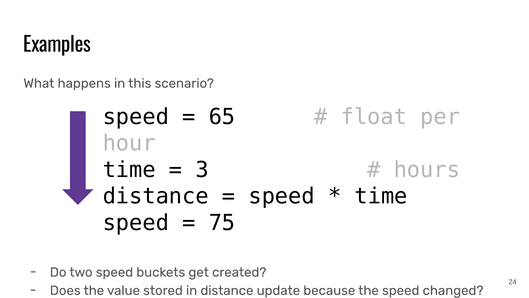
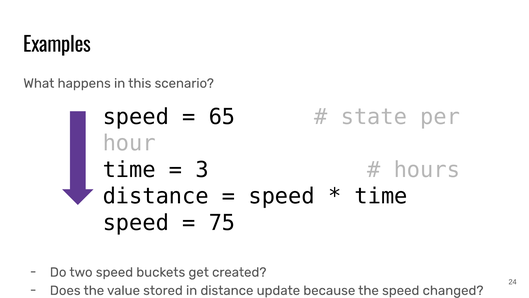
float: float -> state (374, 117)
